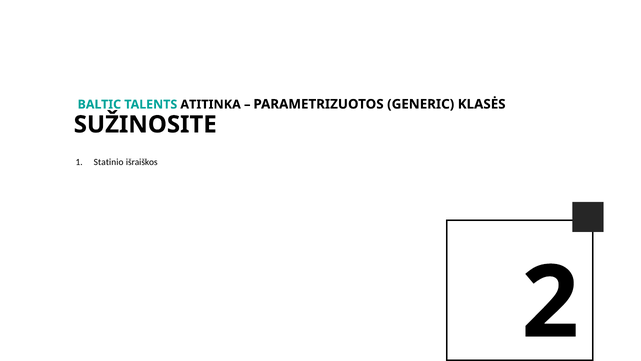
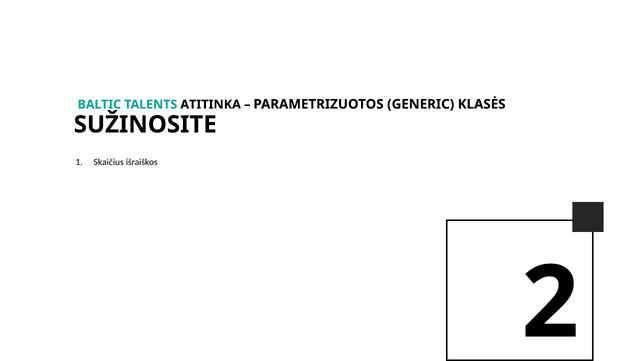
Statinio: Statinio -> Skaičius (109, 162)
